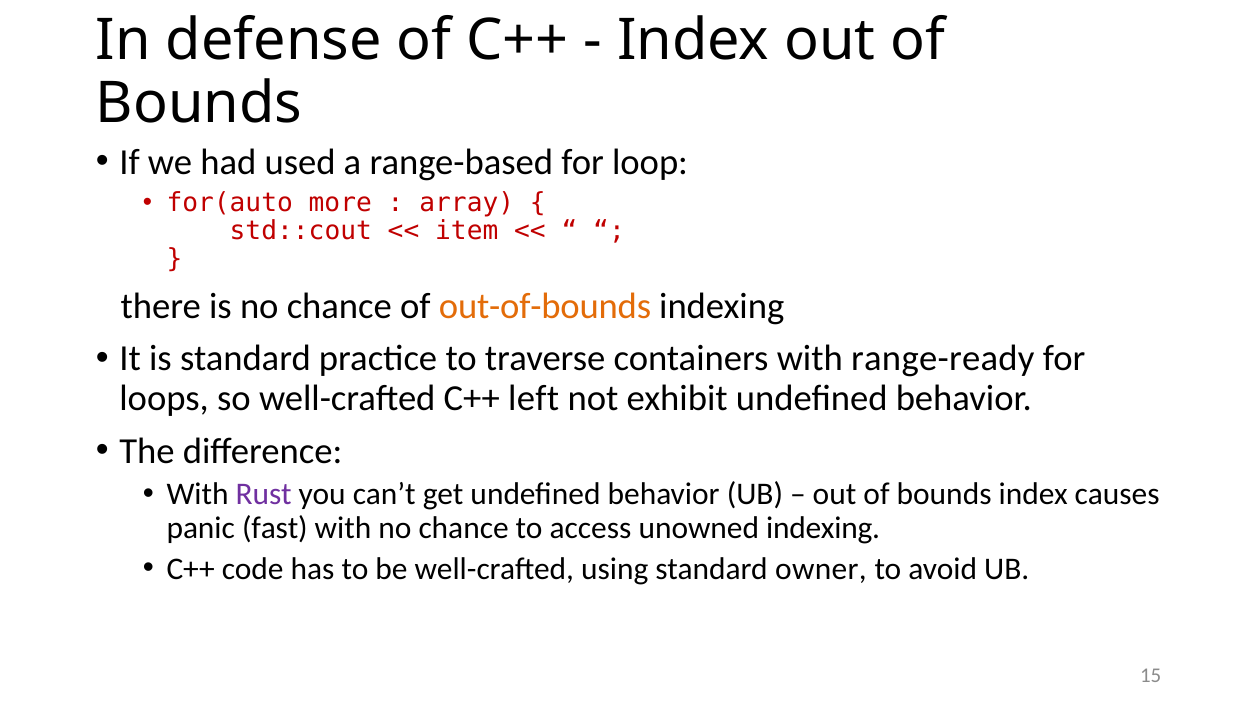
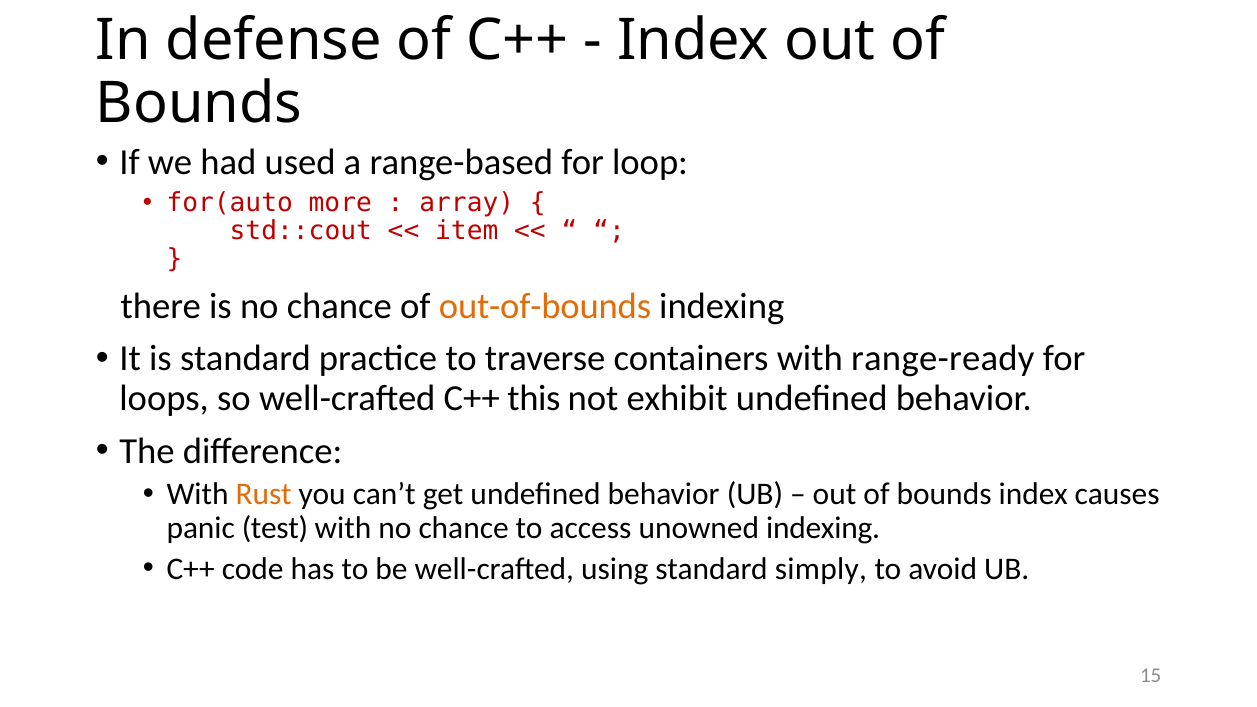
left: left -> this (534, 398)
Rust colour: purple -> orange (264, 494)
fast: fast -> test (275, 528)
owner: owner -> simply (821, 569)
